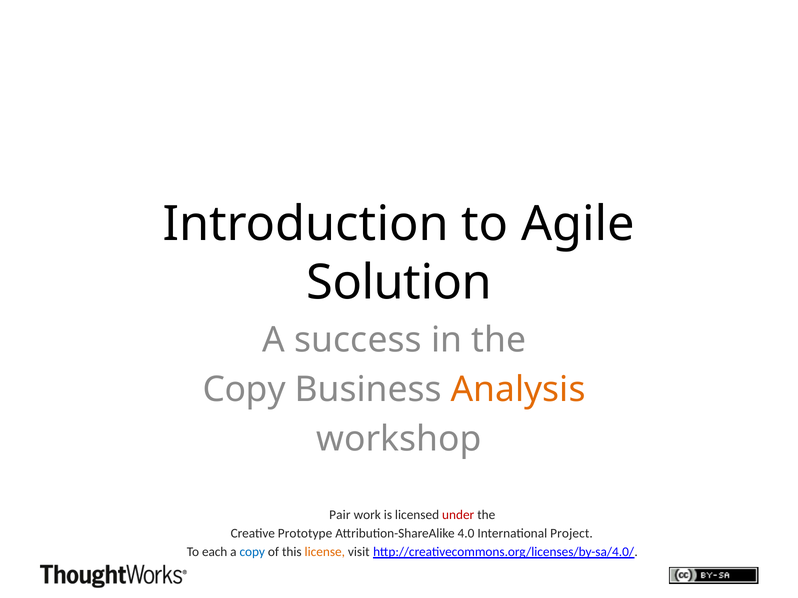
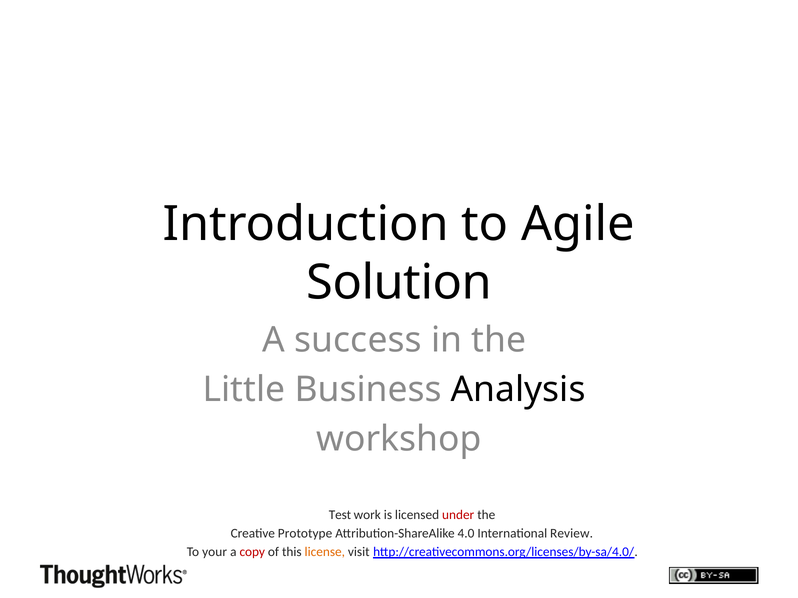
Copy: Copy -> Little (244, 390)
Analysis colour: orange -> black (518, 390)
Pair: Pair -> Test (340, 515)
Project: Project -> Review (572, 534)
each: each -> your (215, 552)
copy colour: blue -> red (252, 552)
